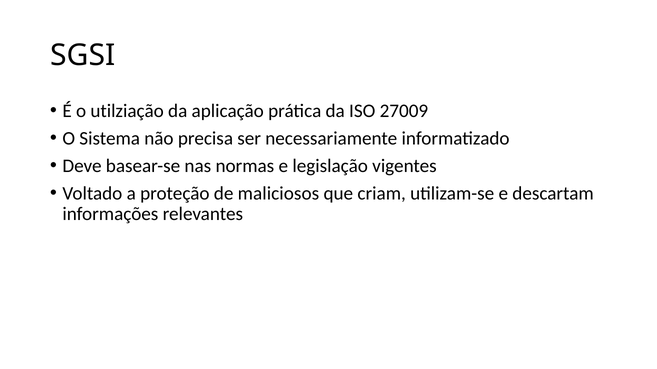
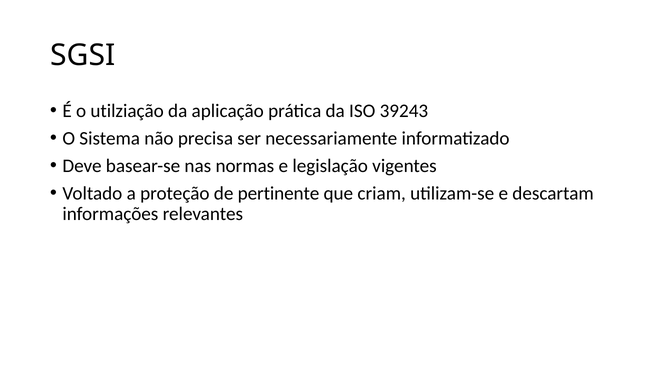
27009: 27009 -> 39243 (404, 111)
maliciosos: maliciosos -> pertinente (279, 194)
